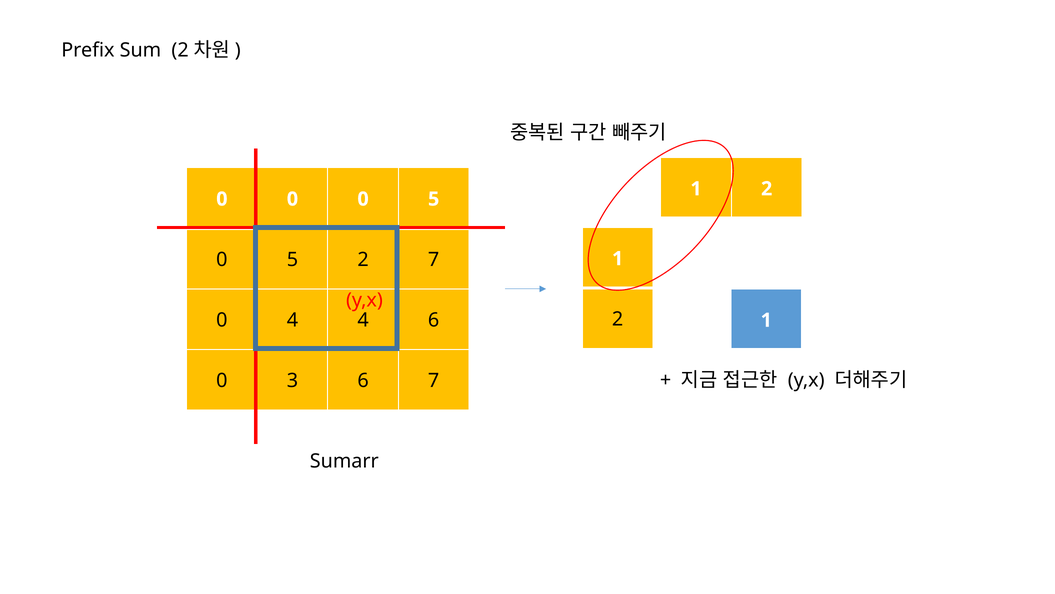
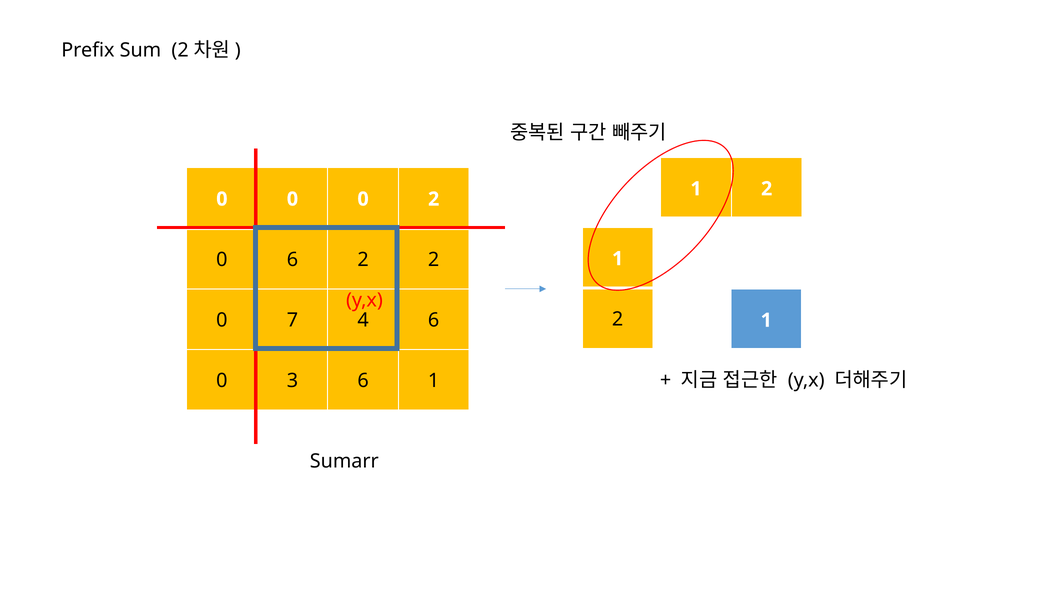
0 0 5: 5 -> 2 (434, 199)
5: 5 -> 6 (292, 259)
2 7: 7 -> 2 (434, 259)
0 4: 4 -> 7 (292, 320)
6 7: 7 -> 1 (434, 380)
